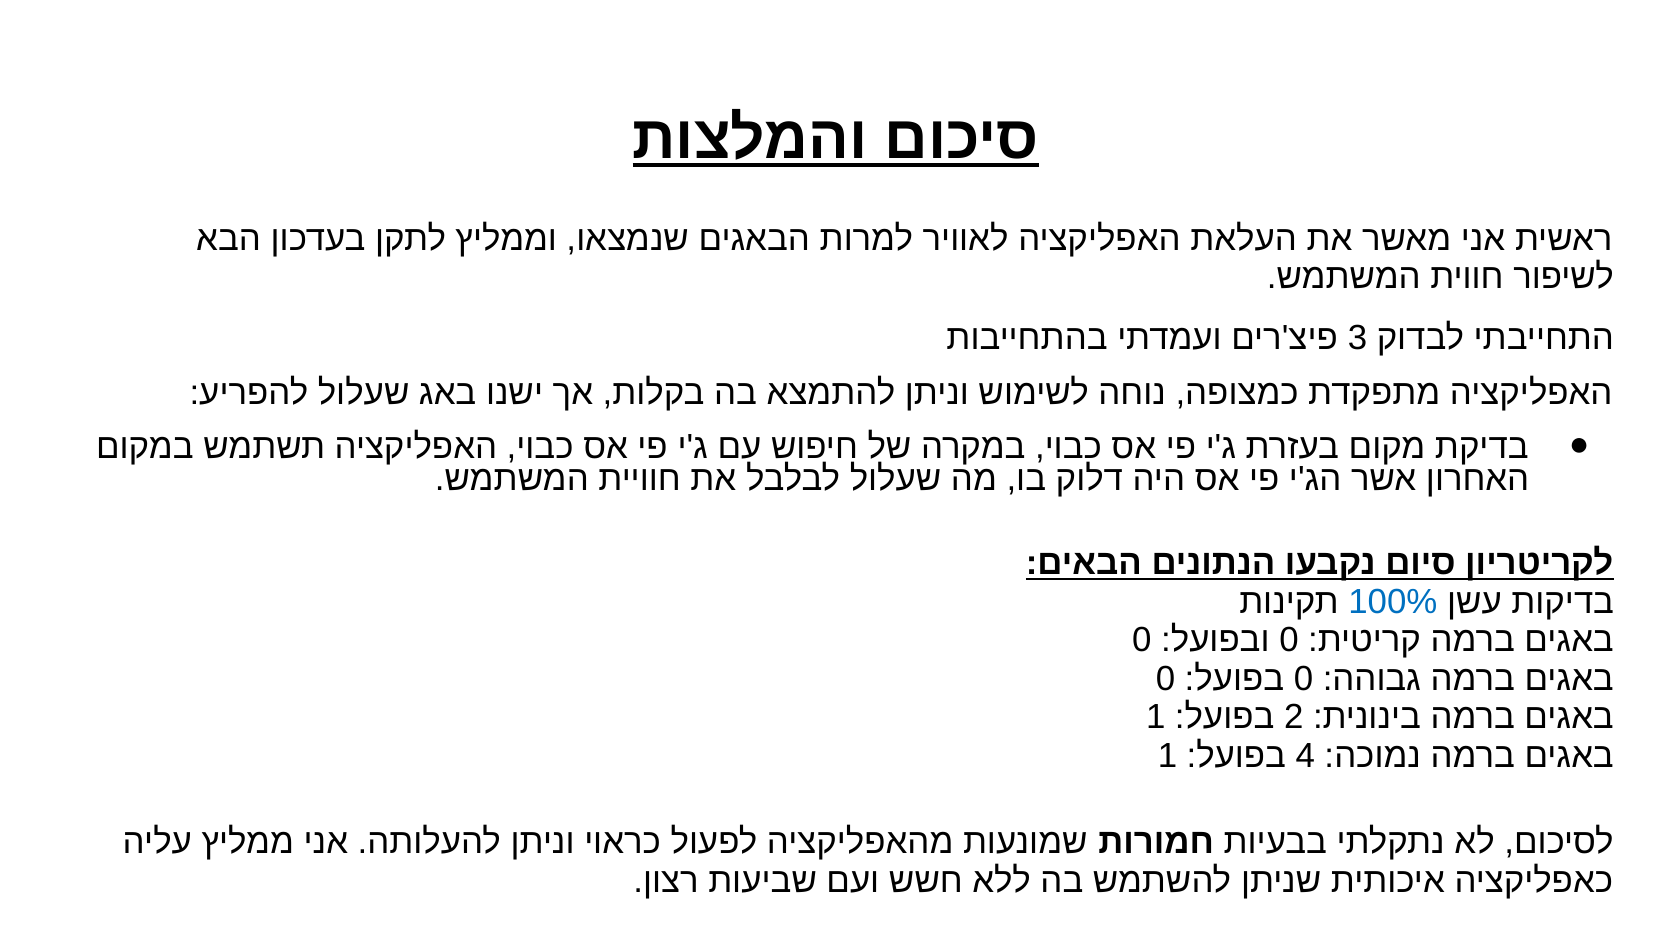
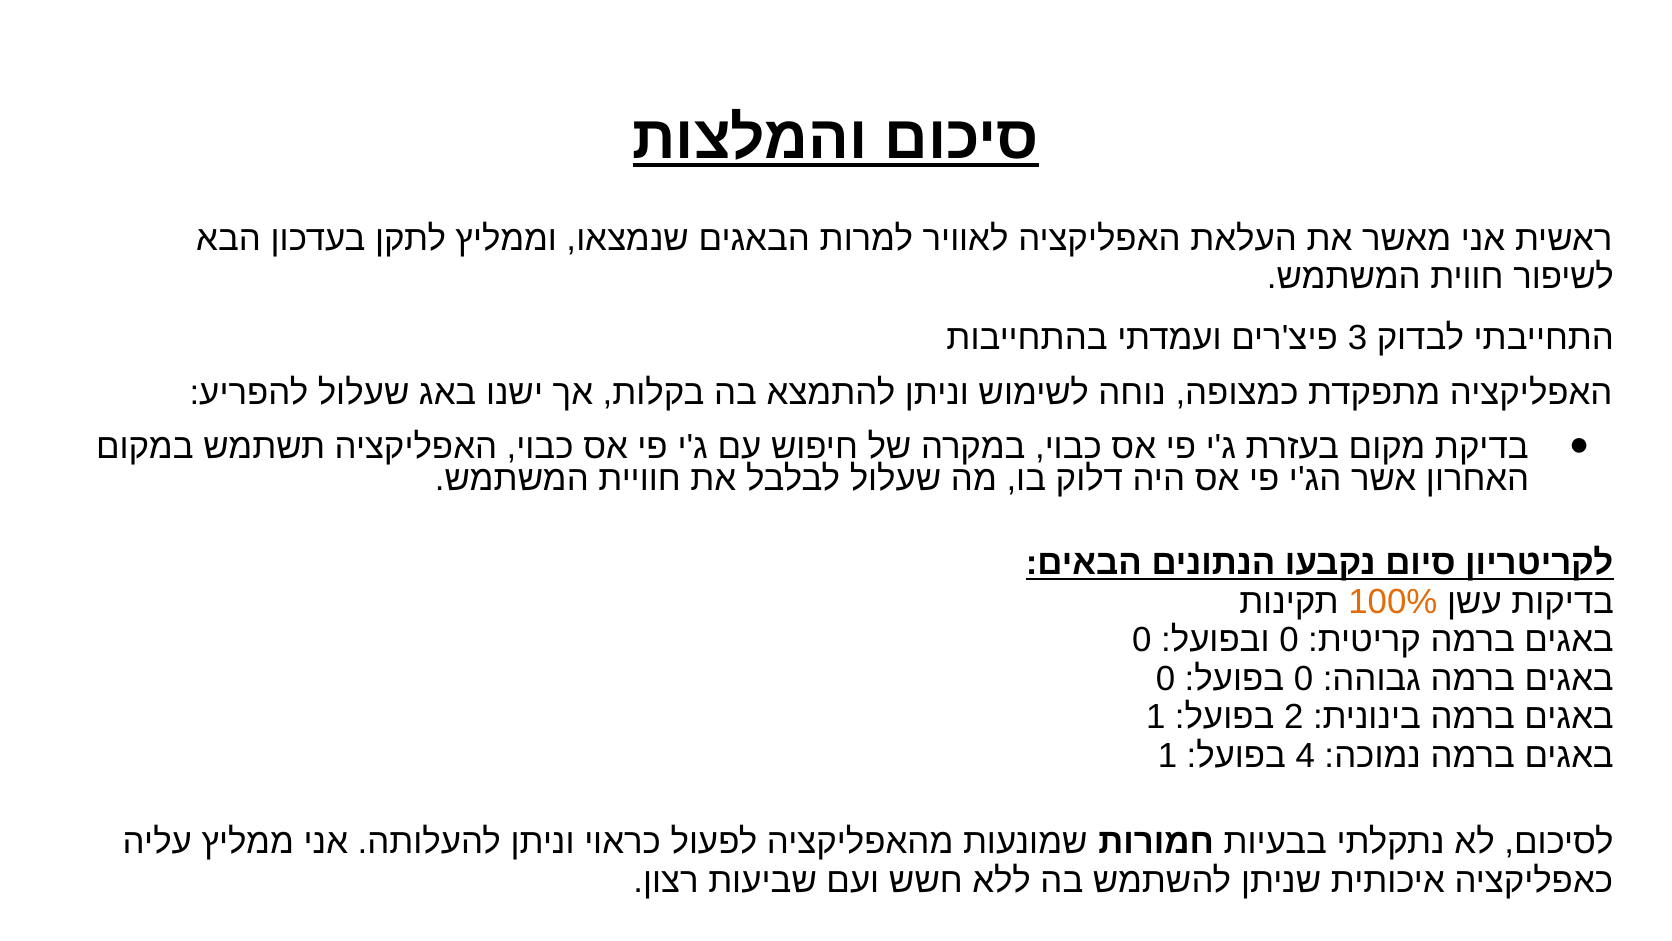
100% colour: blue -> orange (1393, 602)
